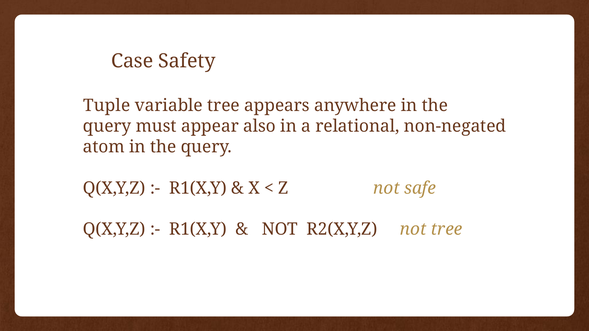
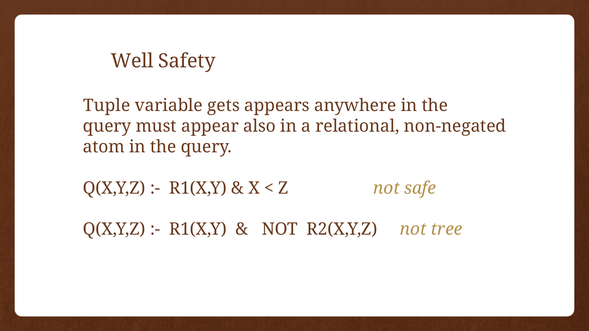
Case: Case -> Well (132, 61)
variable tree: tree -> gets (224, 106)
